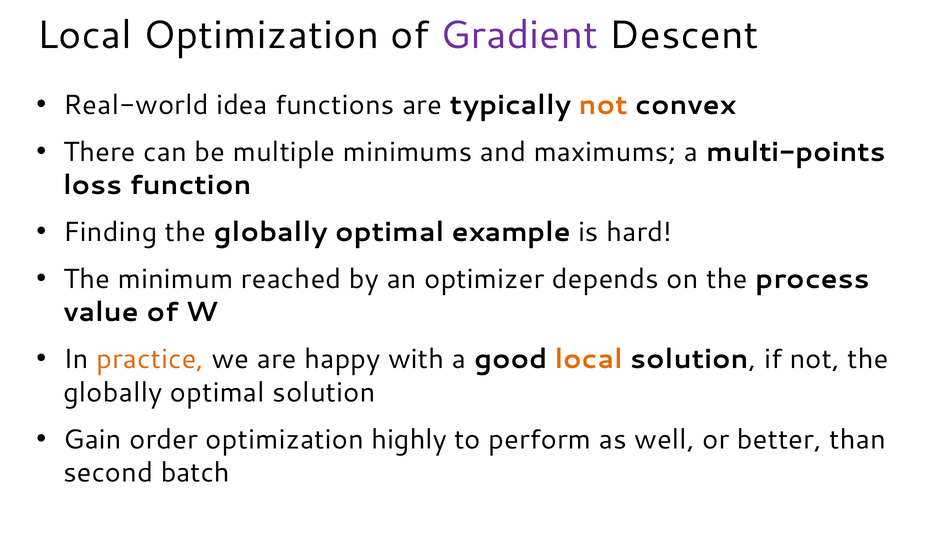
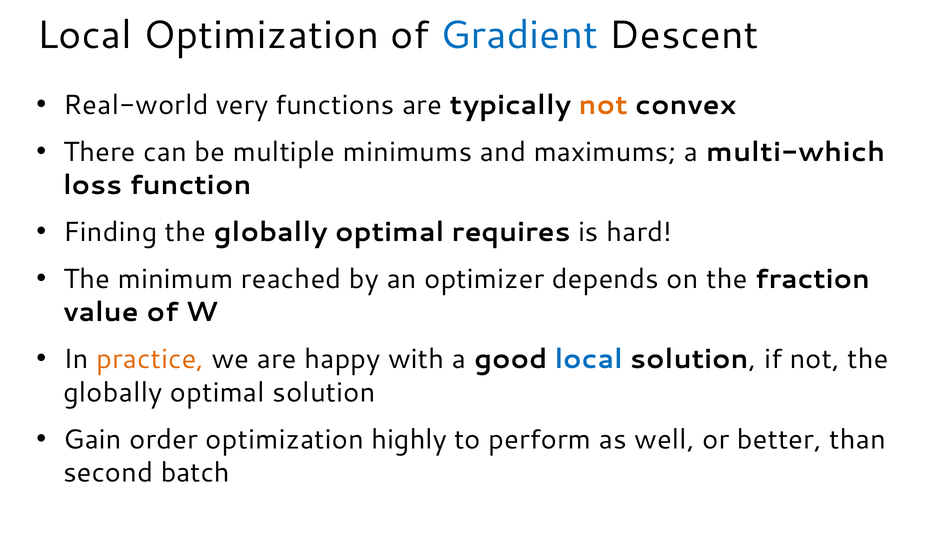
Gradient colour: purple -> blue (519, 35)
idea: idea -> very (242, 105)
multi-points: multi-points -> multi-which (796, 152)
example: example -> requires (511, 232)
process: process -> fraction (813, 279)
local colour: orange -> blue (589, 359)
